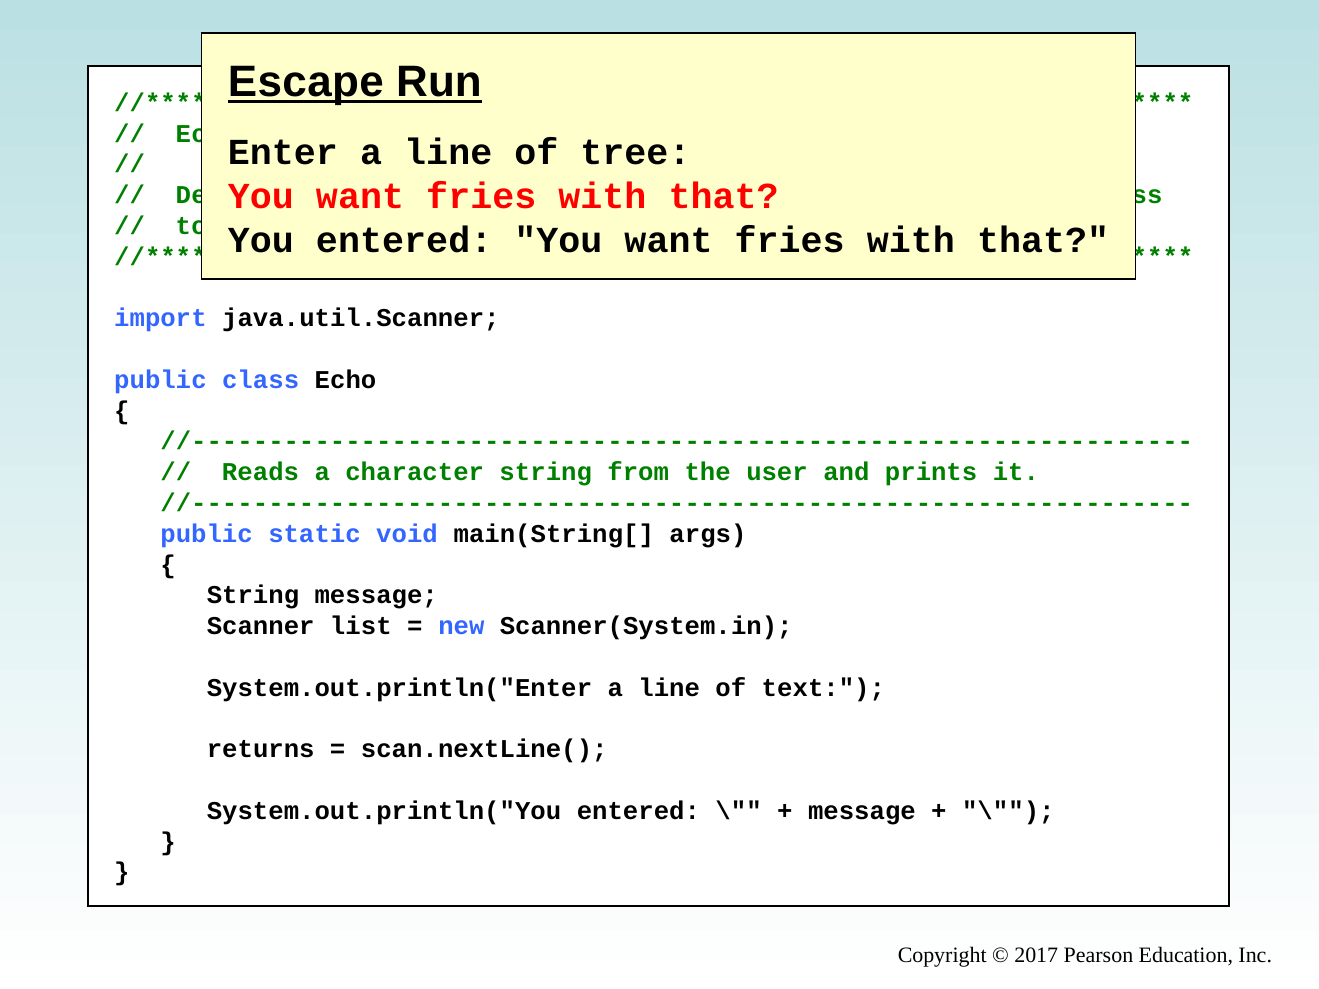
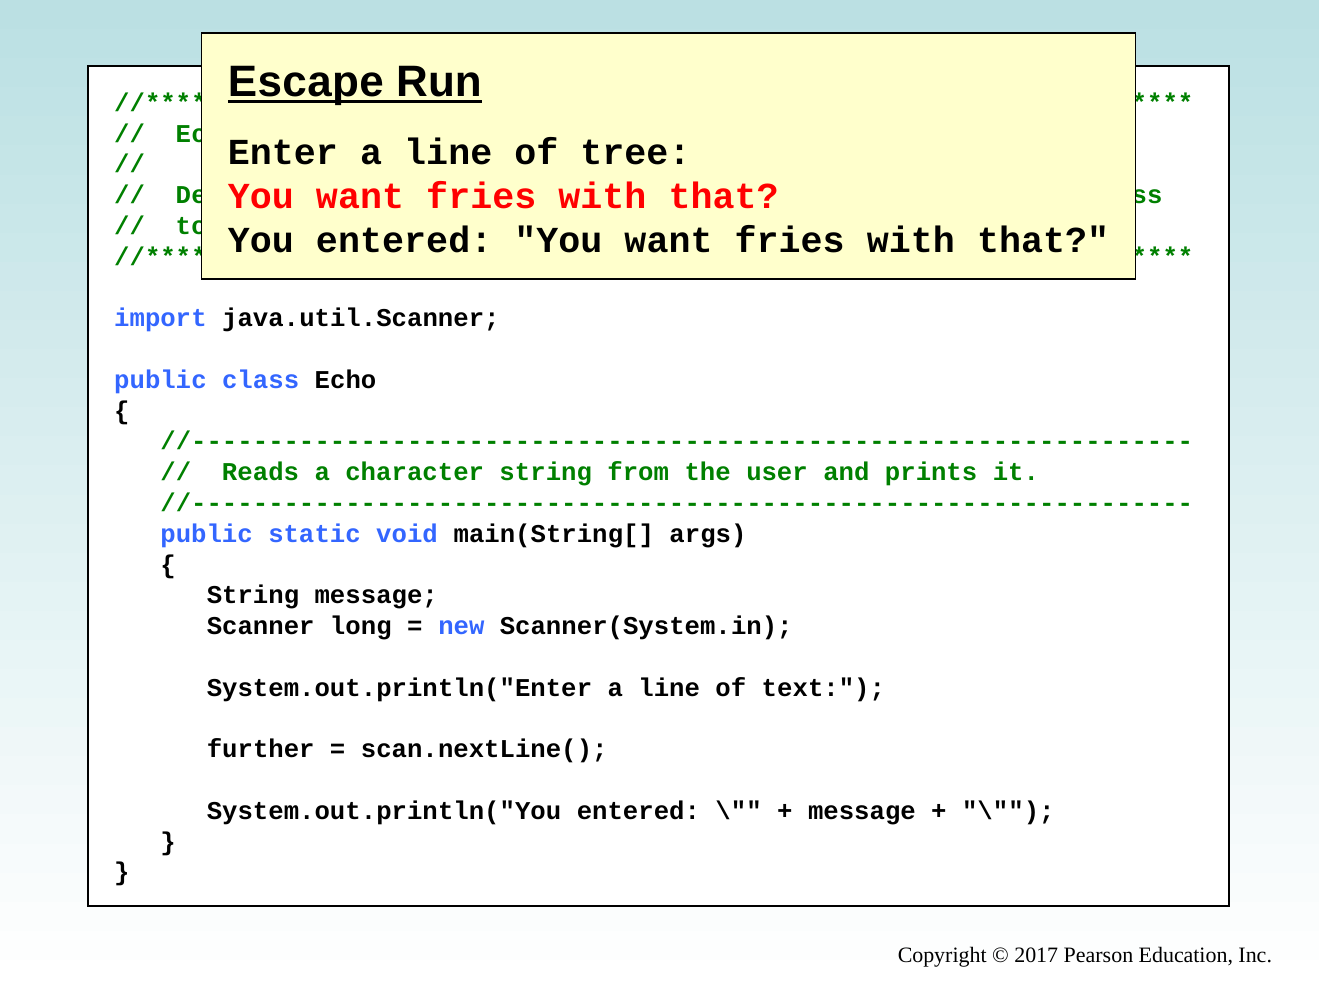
list: list -> long (361, 626)
returns: returns -> further (261, 750)
